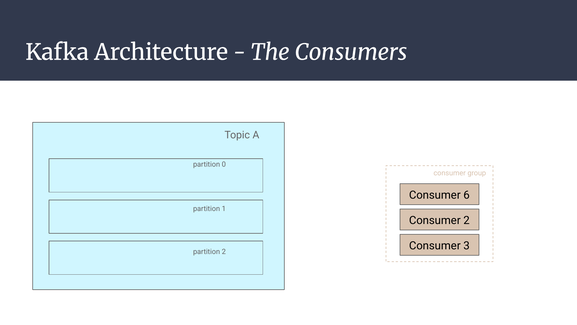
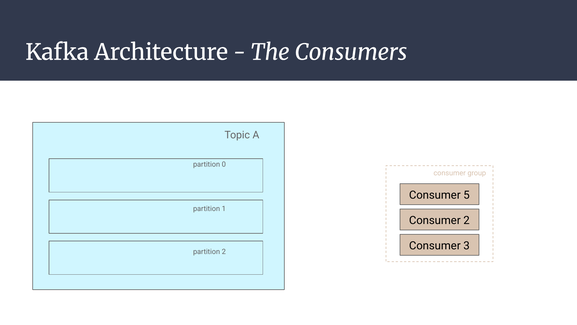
6: 6 -> 5 (467, 195)
